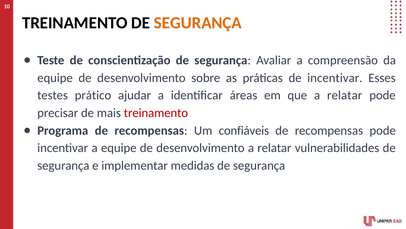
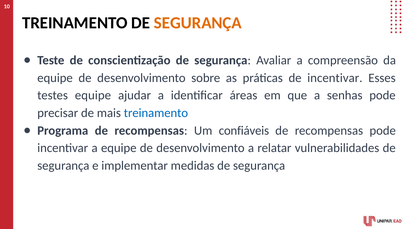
testes prático: prático -> equipe (93, 95)
que a relatar: relatar -> senhas (345, 95)
treinamento colour: red -> blue (156, 113)
